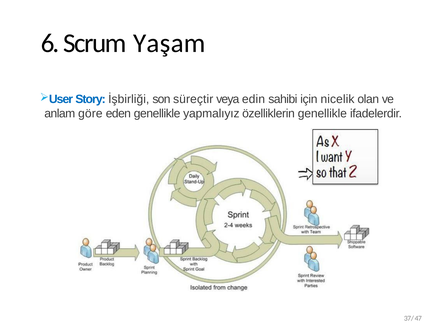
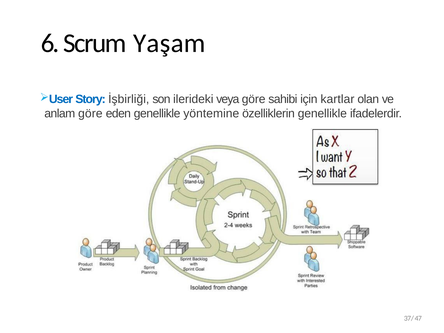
süreçtir: süreçtir -> ilerideki (193, 99)
veya edin: edin -> göre (254, 99)
nicelik: nicelik -> kartlar (337, 99)
yapmalıyız: yapmalıyız -> yöntemine (211, 114)
